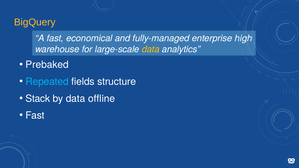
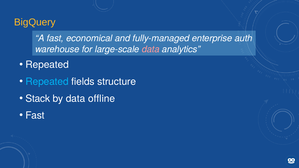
high: high -> auth (244, 38)
data colour: yellow -> pink (151, 49)
Prebaked: Prebaked -> Repeated (47, 65)
